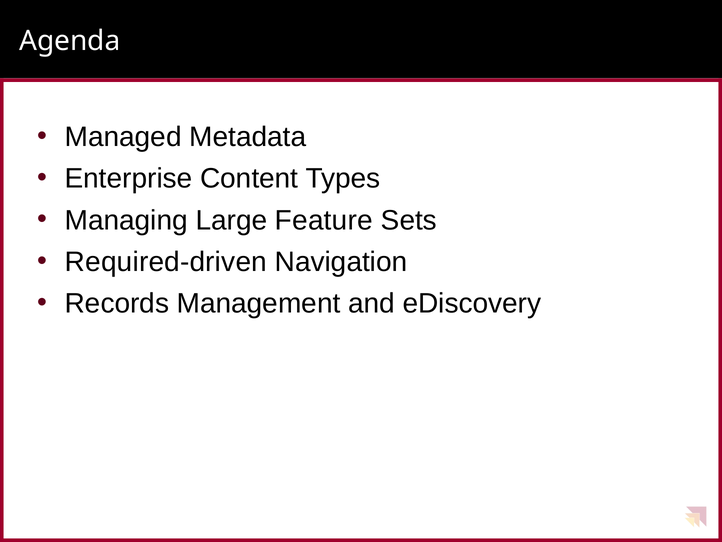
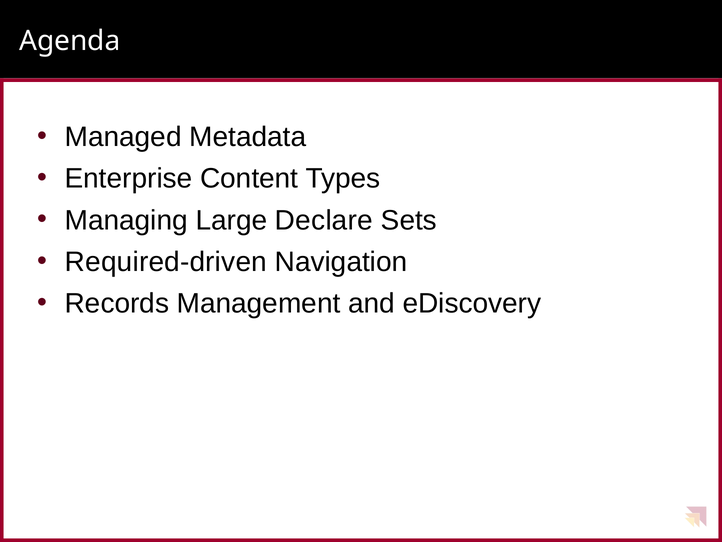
Feature: Feature -> Declare (324, 220)
